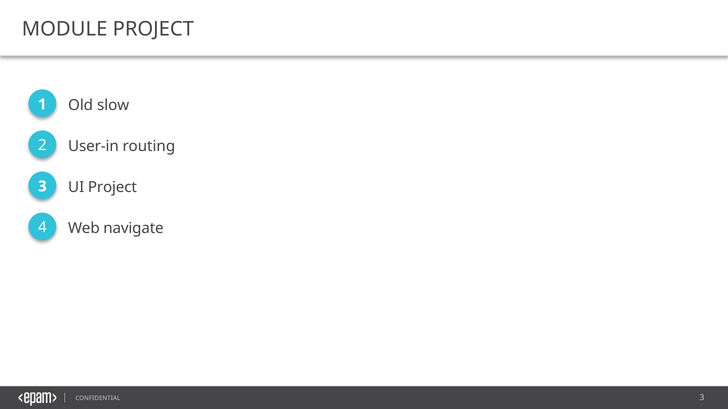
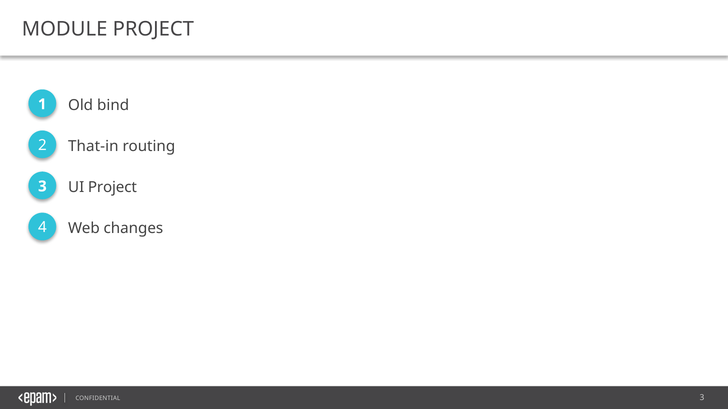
slow: slow -> bind (113, 105)
User-in: User-in -> That-in (93, 146)
navigate: navigate -> changes (133, 229)
